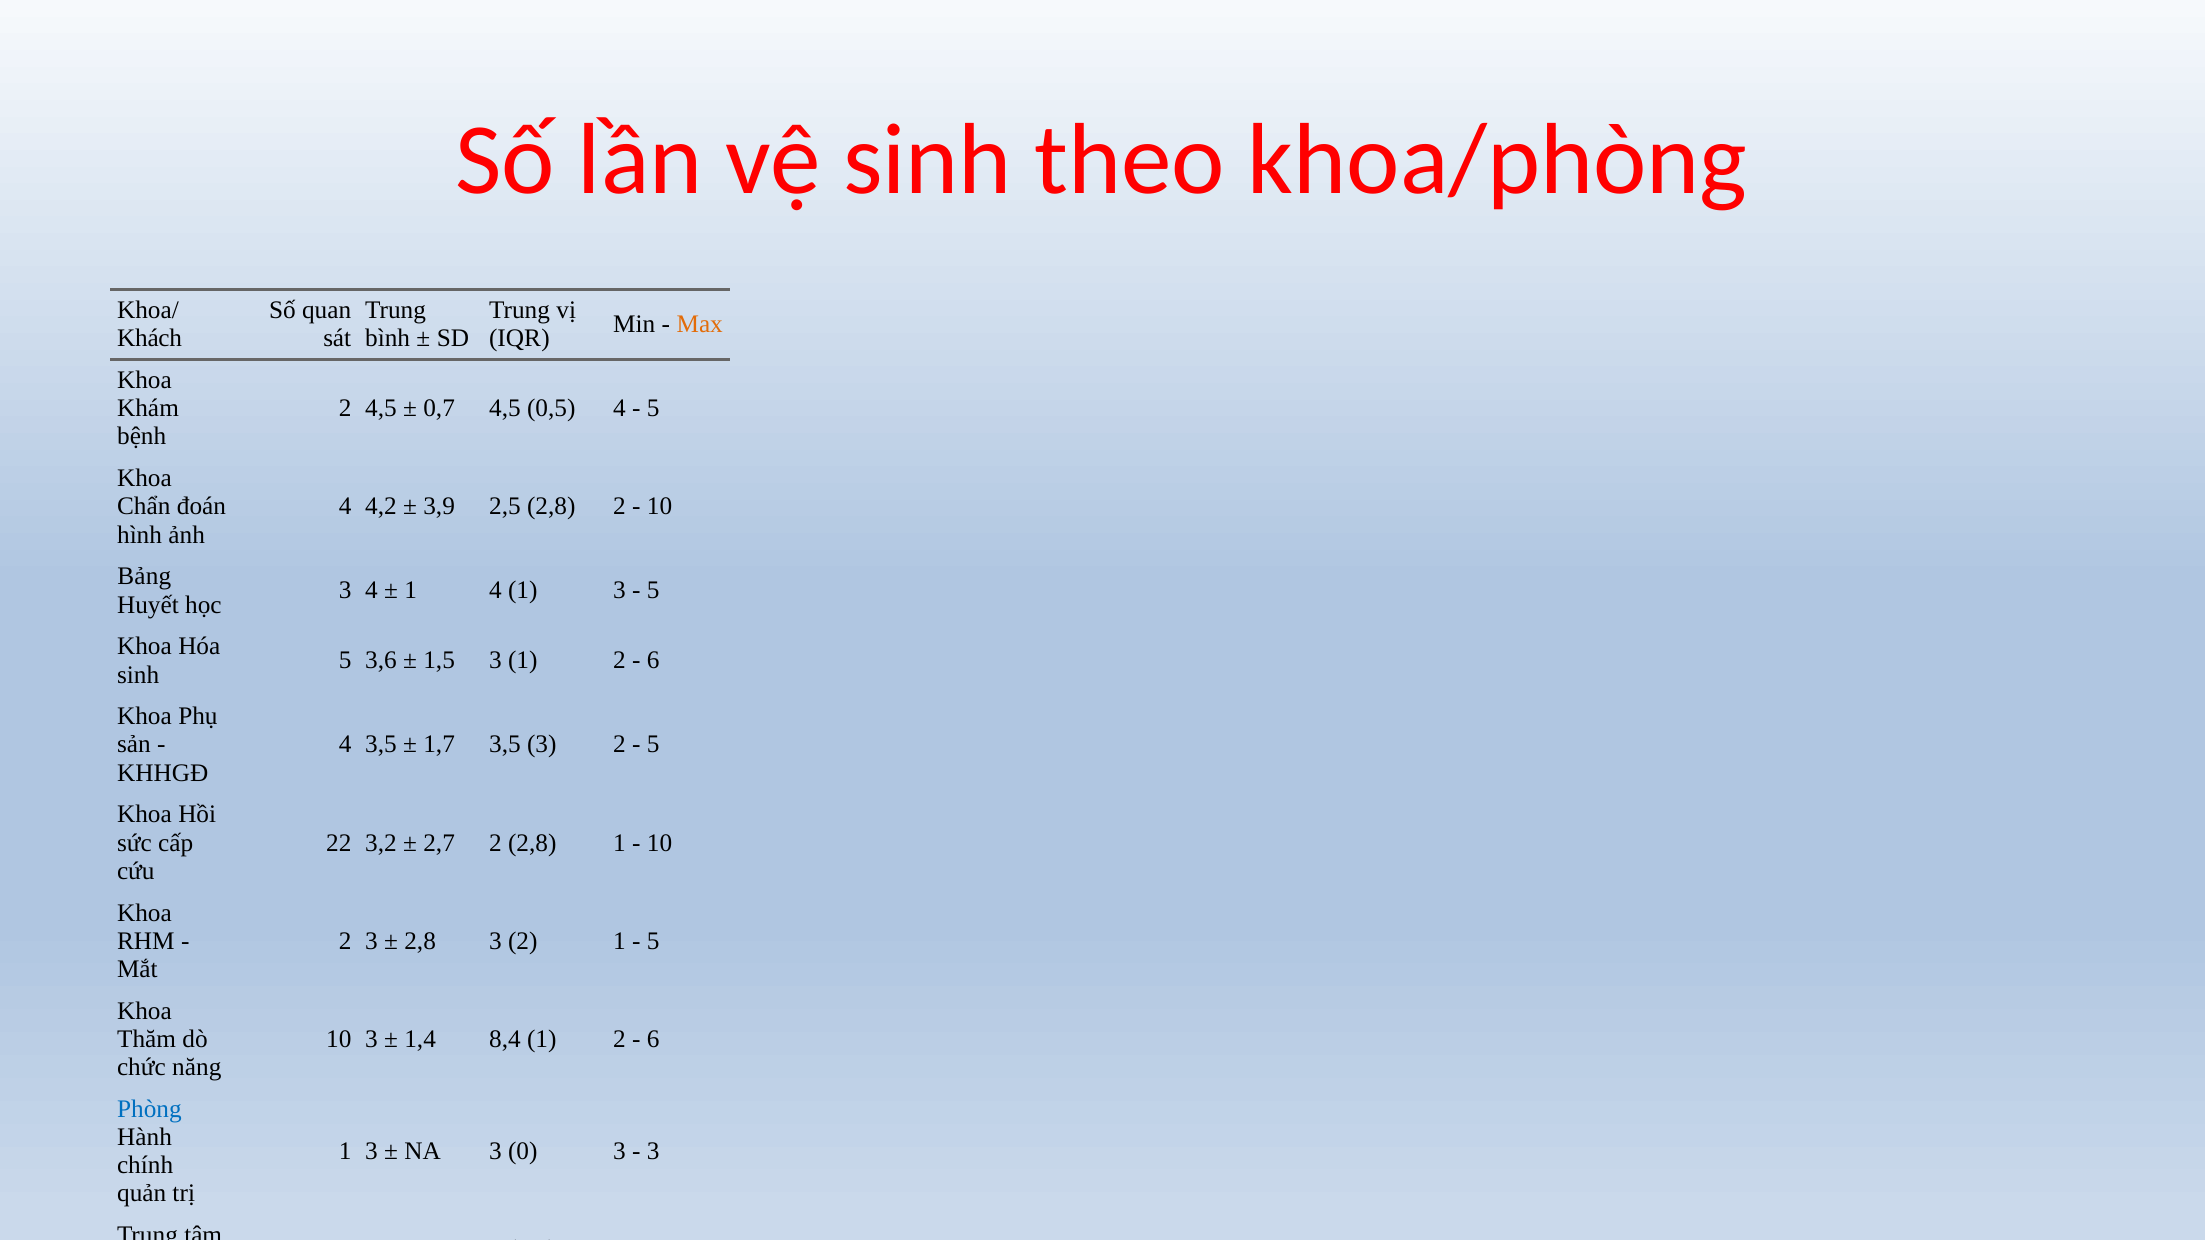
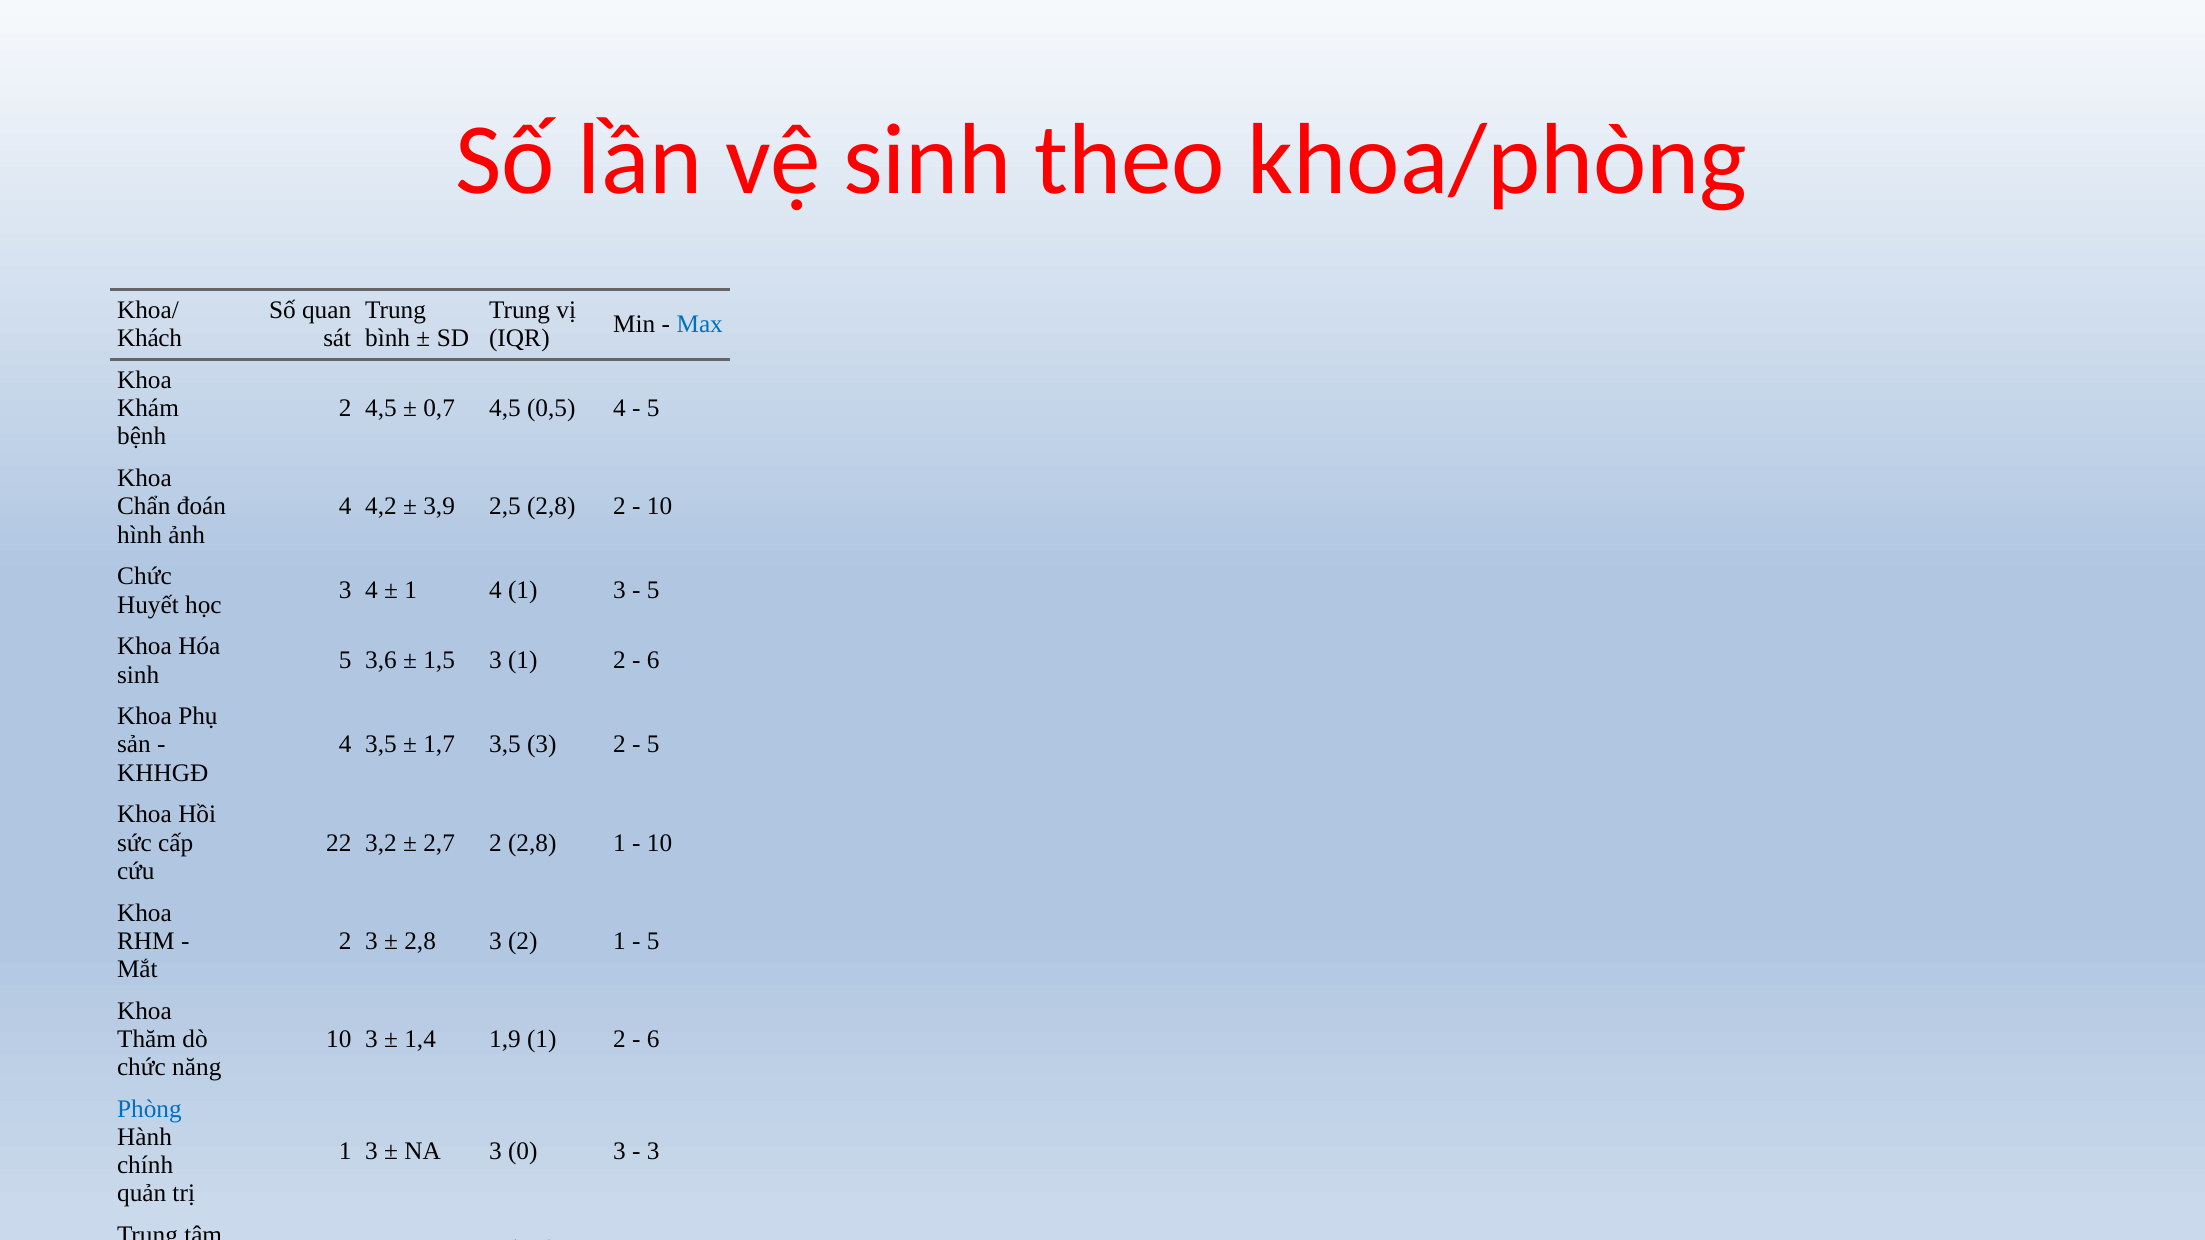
Max colour: orange -> blue (700, 325)
Bảng: Bảng -> Chức (144, 577)
8,4: 8,4 -> 1,9 (505, 1039)
